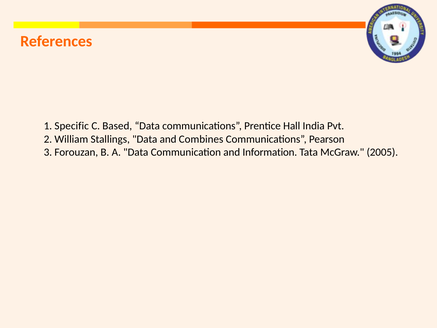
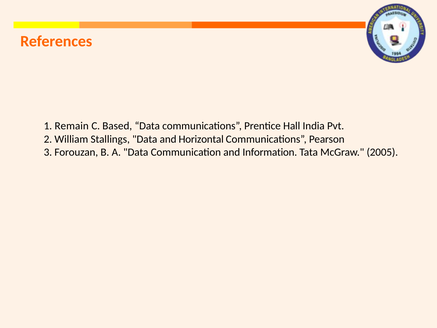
Specific: Specific -> Remain (72, 126)
Combines: Combines -> Horizontal (201, 139)
